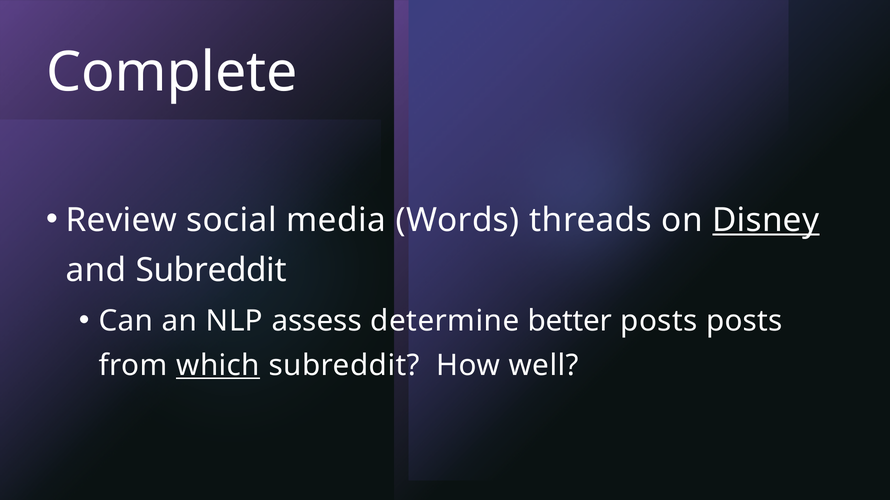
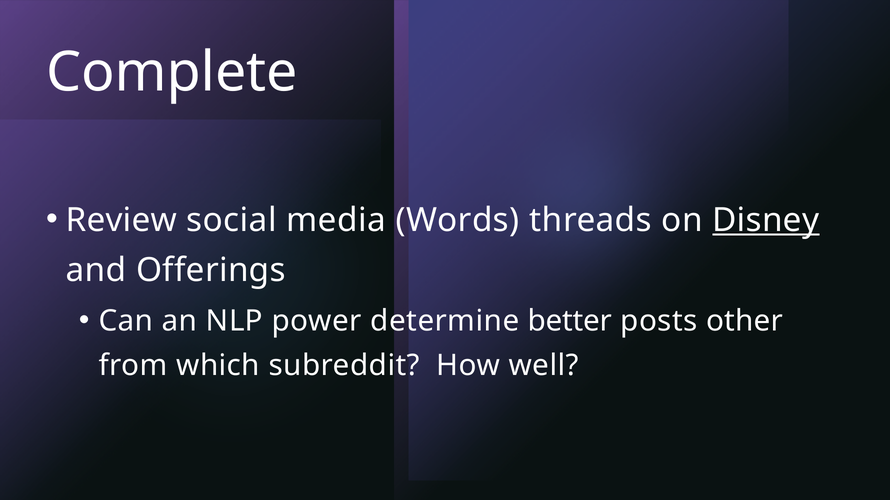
and Subreddit: Subreddit -> Offerings (211, 270)
assess: assess -> power (316, 321)
posts posts: posts -> other (744, 321)
which underline: present -> none (218, 366)
